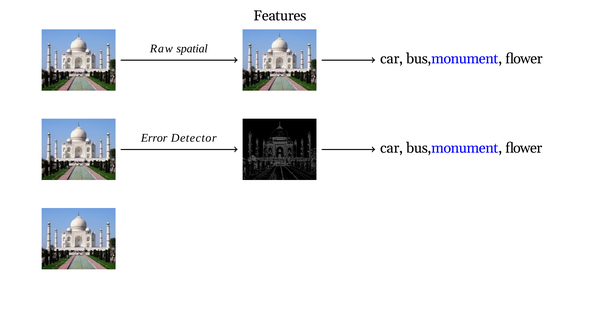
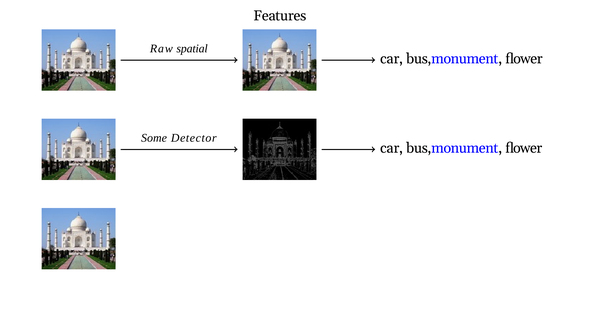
Error: Error -> Some (154, 138)
